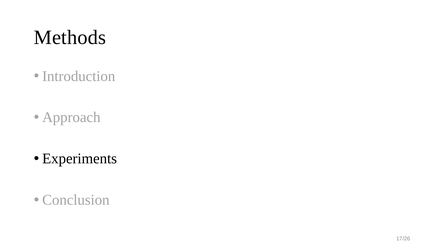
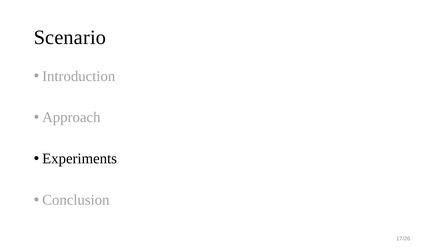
Methods: Methods -> Scenario (70, 37)
